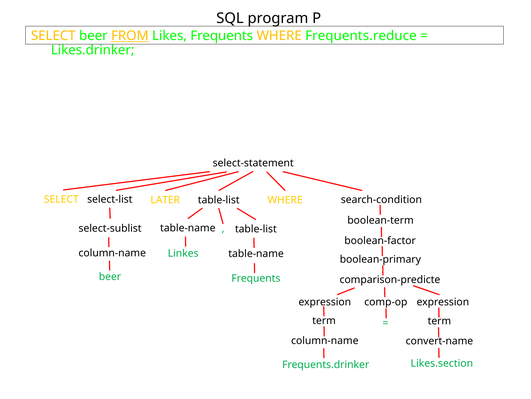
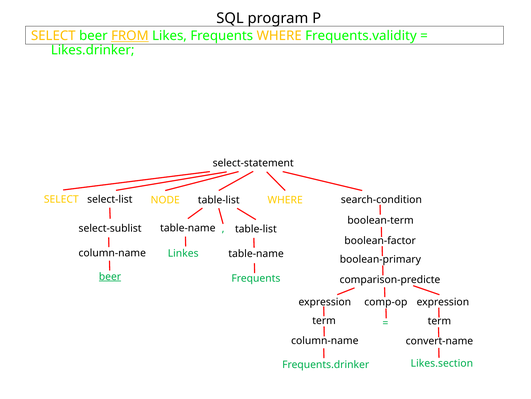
Frequents.reduce: Frequents.reduce -> Frequents.validity (361, 36)
LATER: LATER -> NODE (165, 200)
beer underline: none -> present (110, 276)
